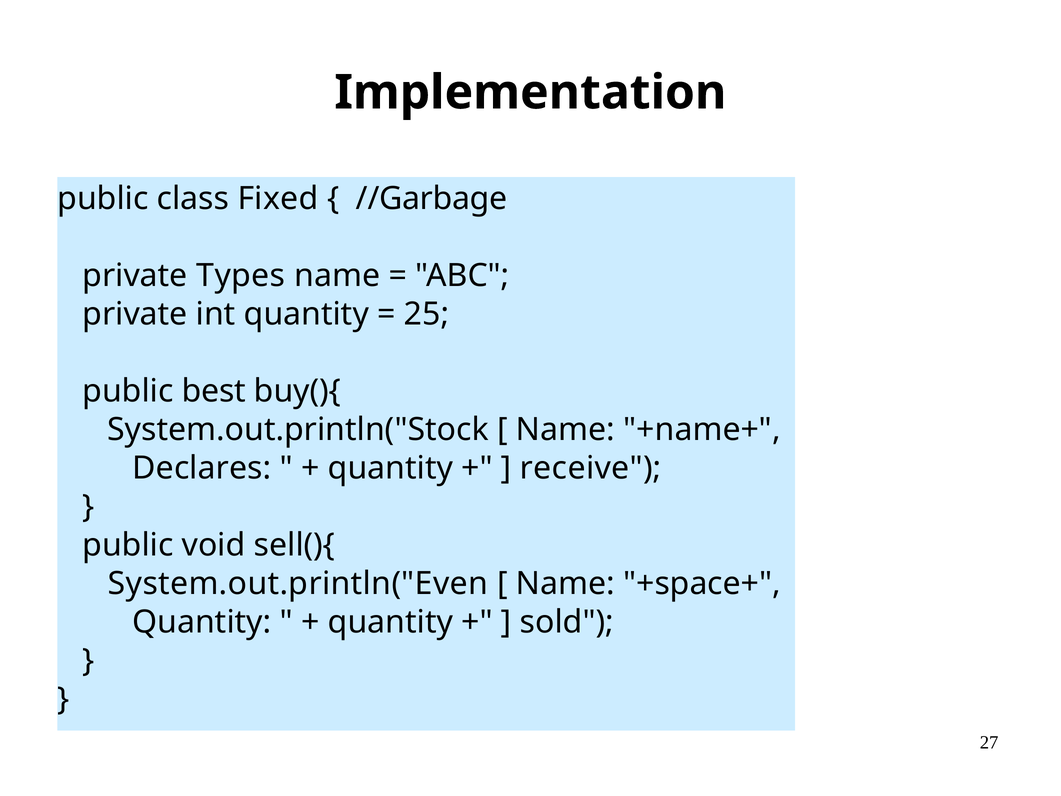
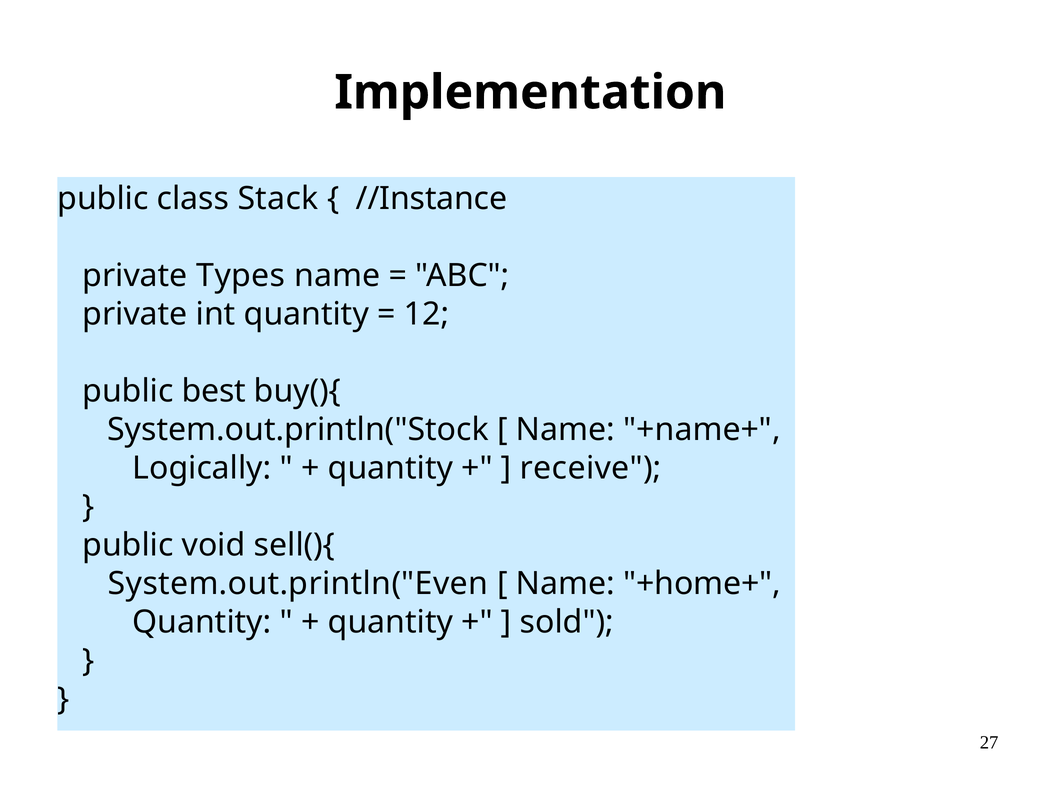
Fixed: Fixed -> Stack (278, 198)
//Garbage: //Garbage -> //Instance (432, 198)
25: 25 -> 12 (427, 314)
Declares: Declares -> Logically (202, 468)
+space+: +space+ -> +home+ (702, 583)
